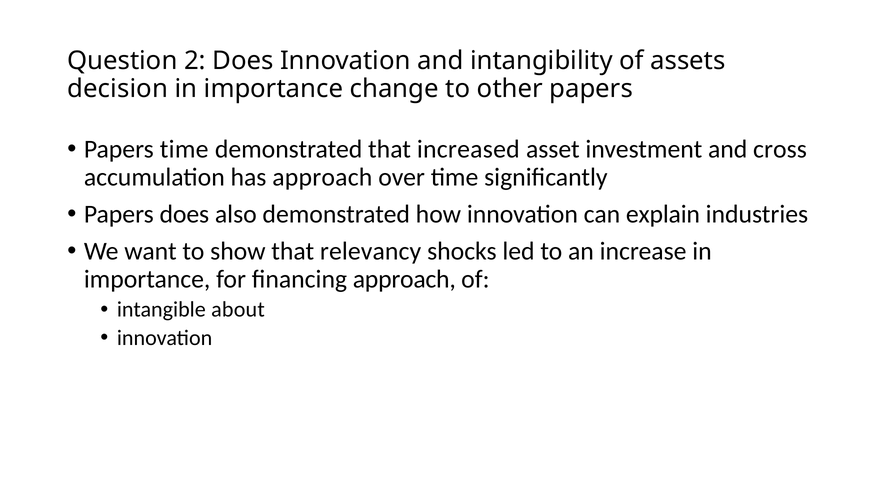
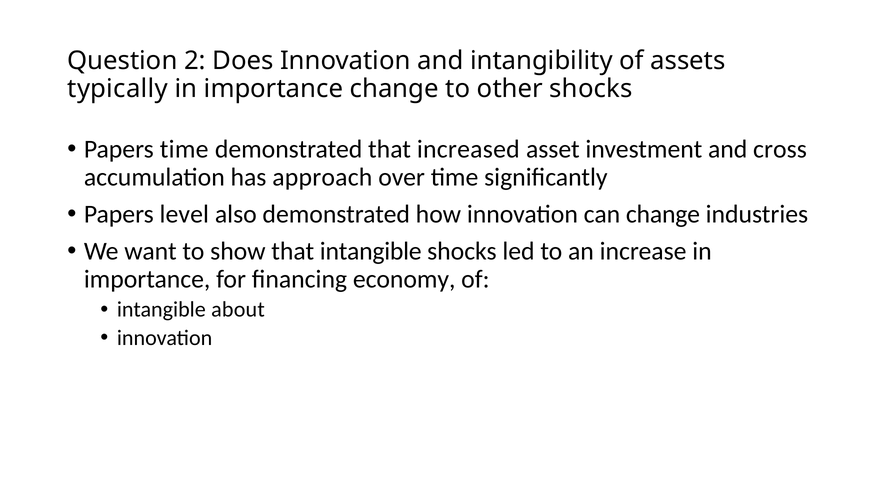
decision: decision -> typically (118, 89)
other papers: papers -> shocks (591, 89)
Papers does: does -> level (184, 214)
can explain: explain -> change (663, 214)
that relevancy: relevancy -> intangible (371, 251)
financing approach: approach -> economy (404, 279)
